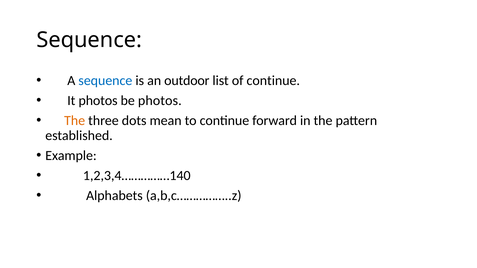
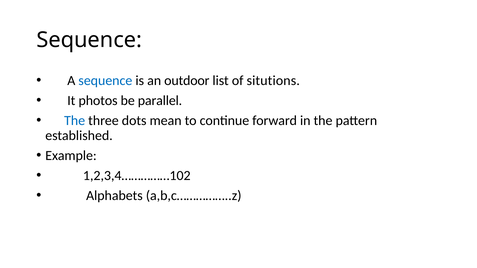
of continue: continue -> situtions (273, 81)
be photos: photos -> parallel (160, 101)
The colour: orange -> blue (75, 121)
1,2,3,4……………140: 1,2,3,4……………140 -> 1,2,3,4……………102 (137, 176)
